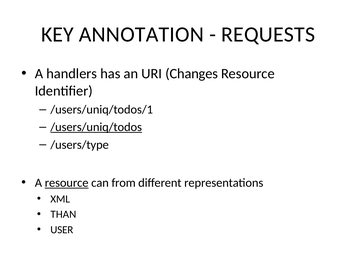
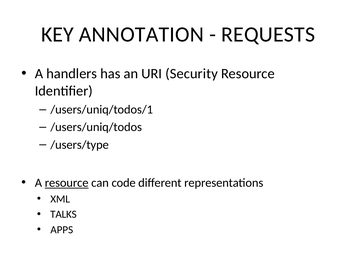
Changes: Changes -> Security (192, 74)
/users/uniq/todos underline: present -> none (96, 128)
from: from -> code (124, 183)
THAN: THAN -> TALKS (63, 215)
USER: USER -> APPS (62, 230)
